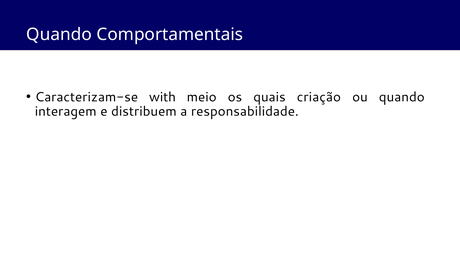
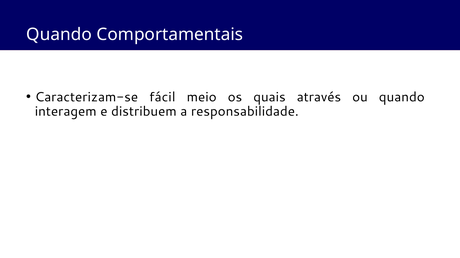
with: with -> fácil (162, 97)
criação: criação -> através (319, 97)
